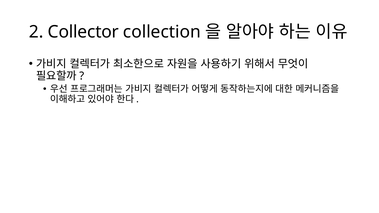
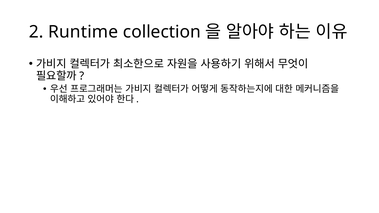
Collector: Collector -> Runtime (83, 32)
